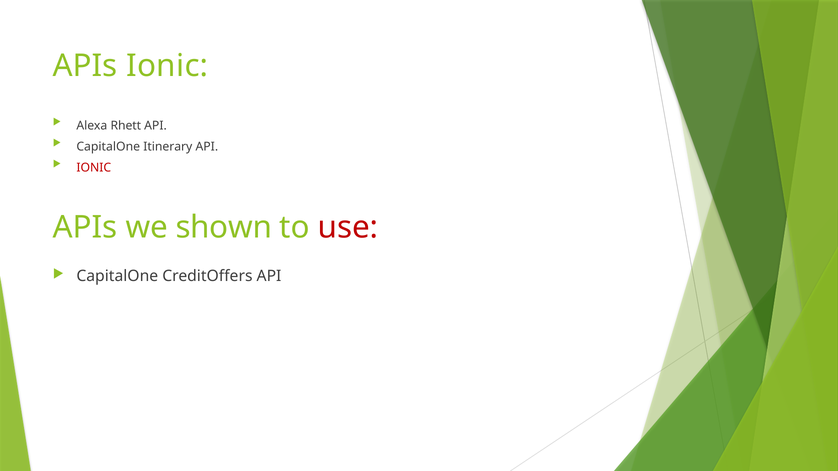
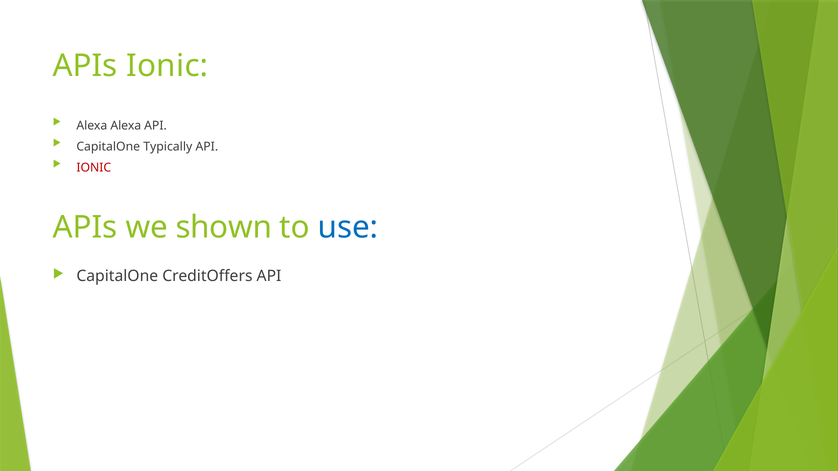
Alexa Rhett: Rhett -> Alexa (126, 126)
Itinerary: Itinerary -> Typically (168, 147)
use colour: red -> blue (348, 228)
